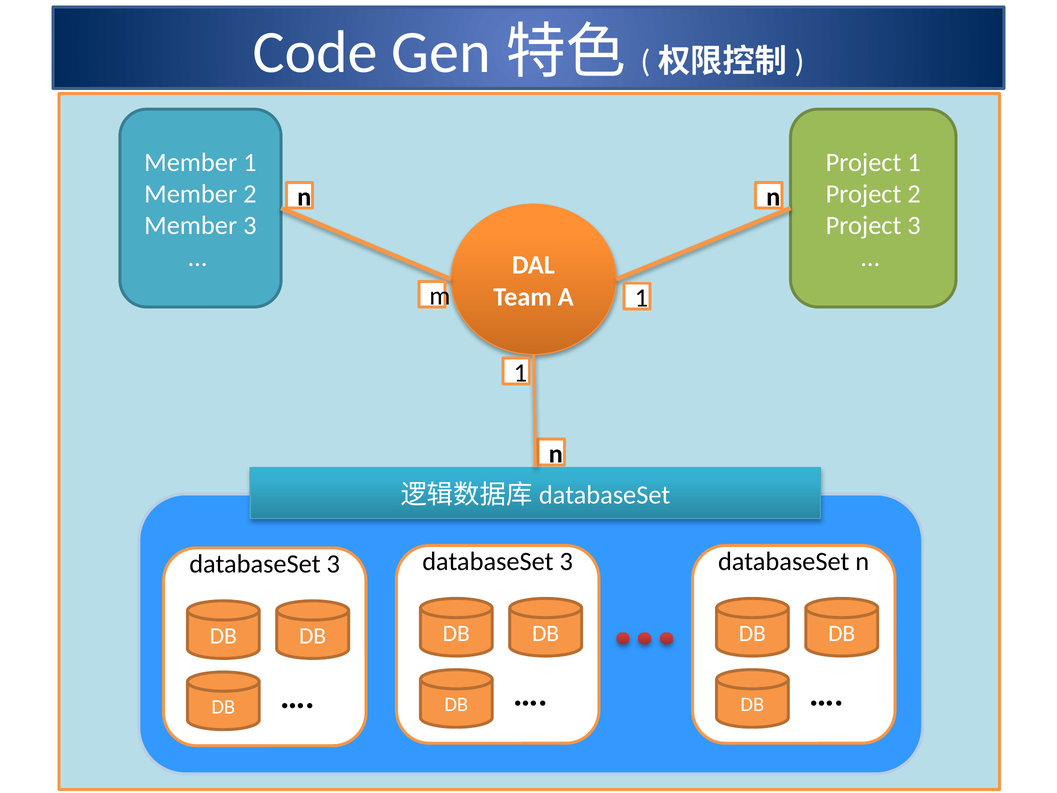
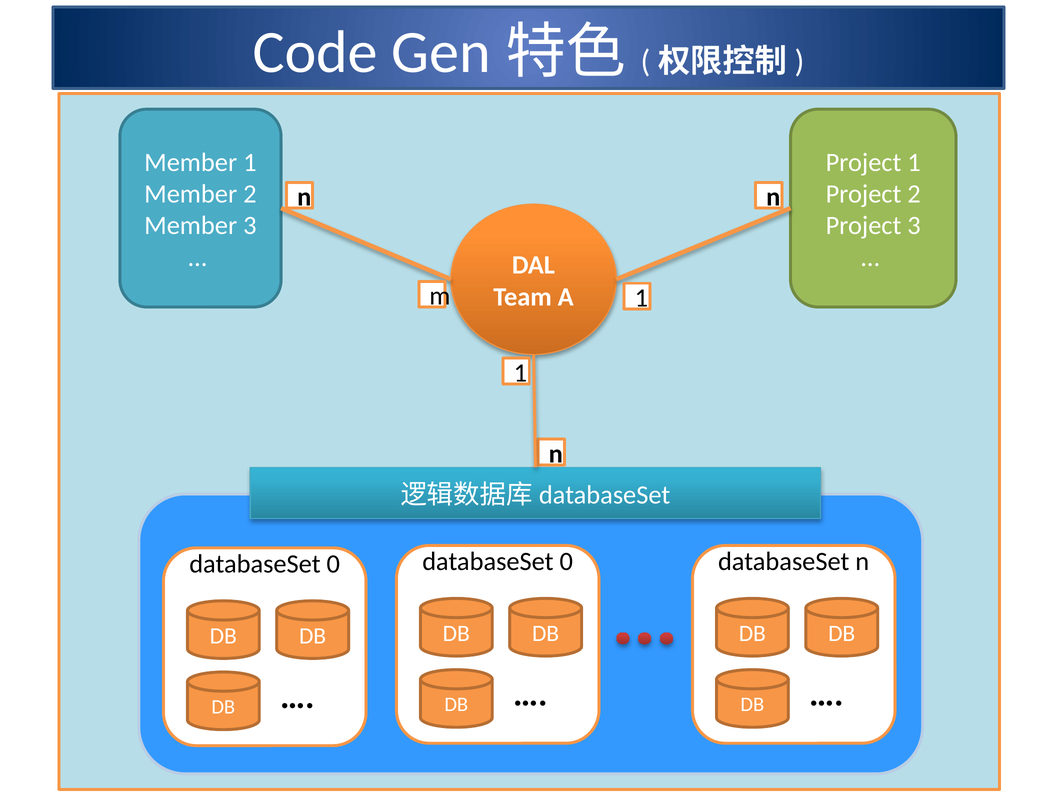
3: 3 -> 0 (566, 561)
3: 3 -> 0 (333, 564)
